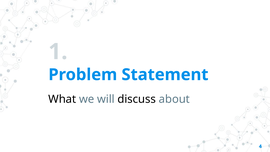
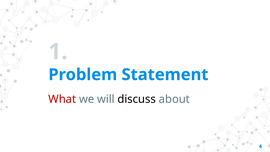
What colour: black -> red (62, 99)
